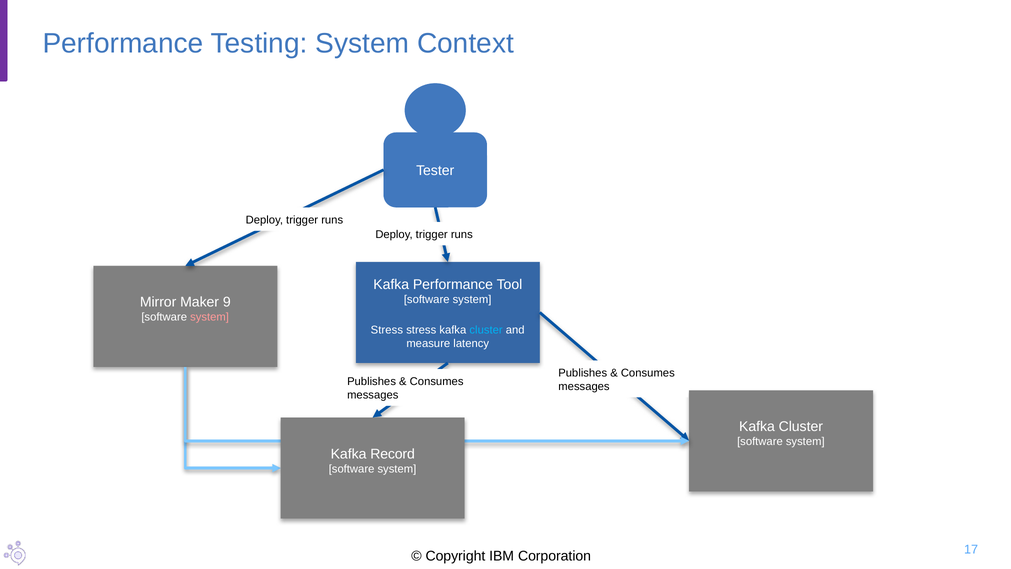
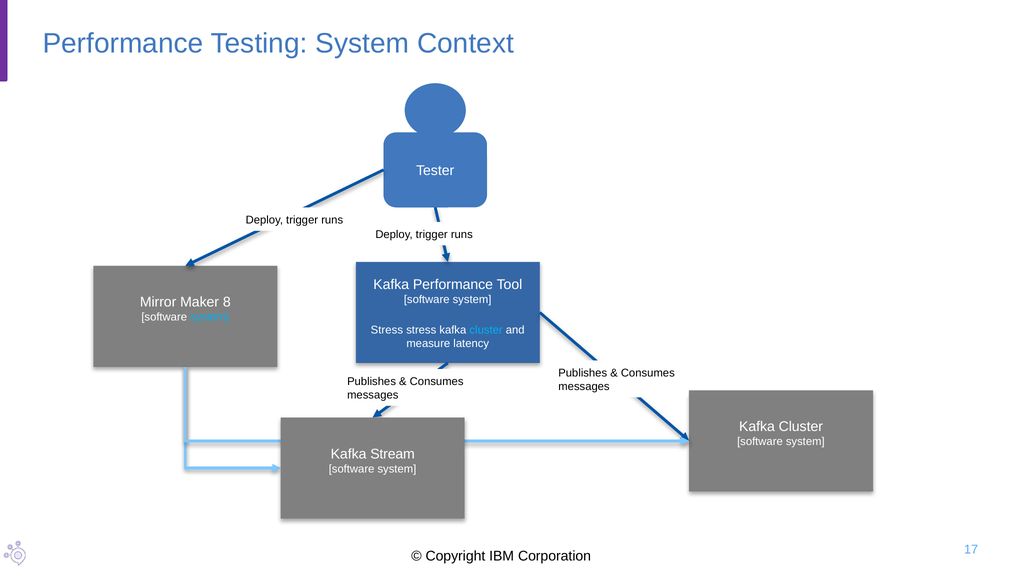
9: 9 -> 8 (227, 302)
system colour: pink -> light blue (210, 317)
Record: Record -> Stream (393, 454)
